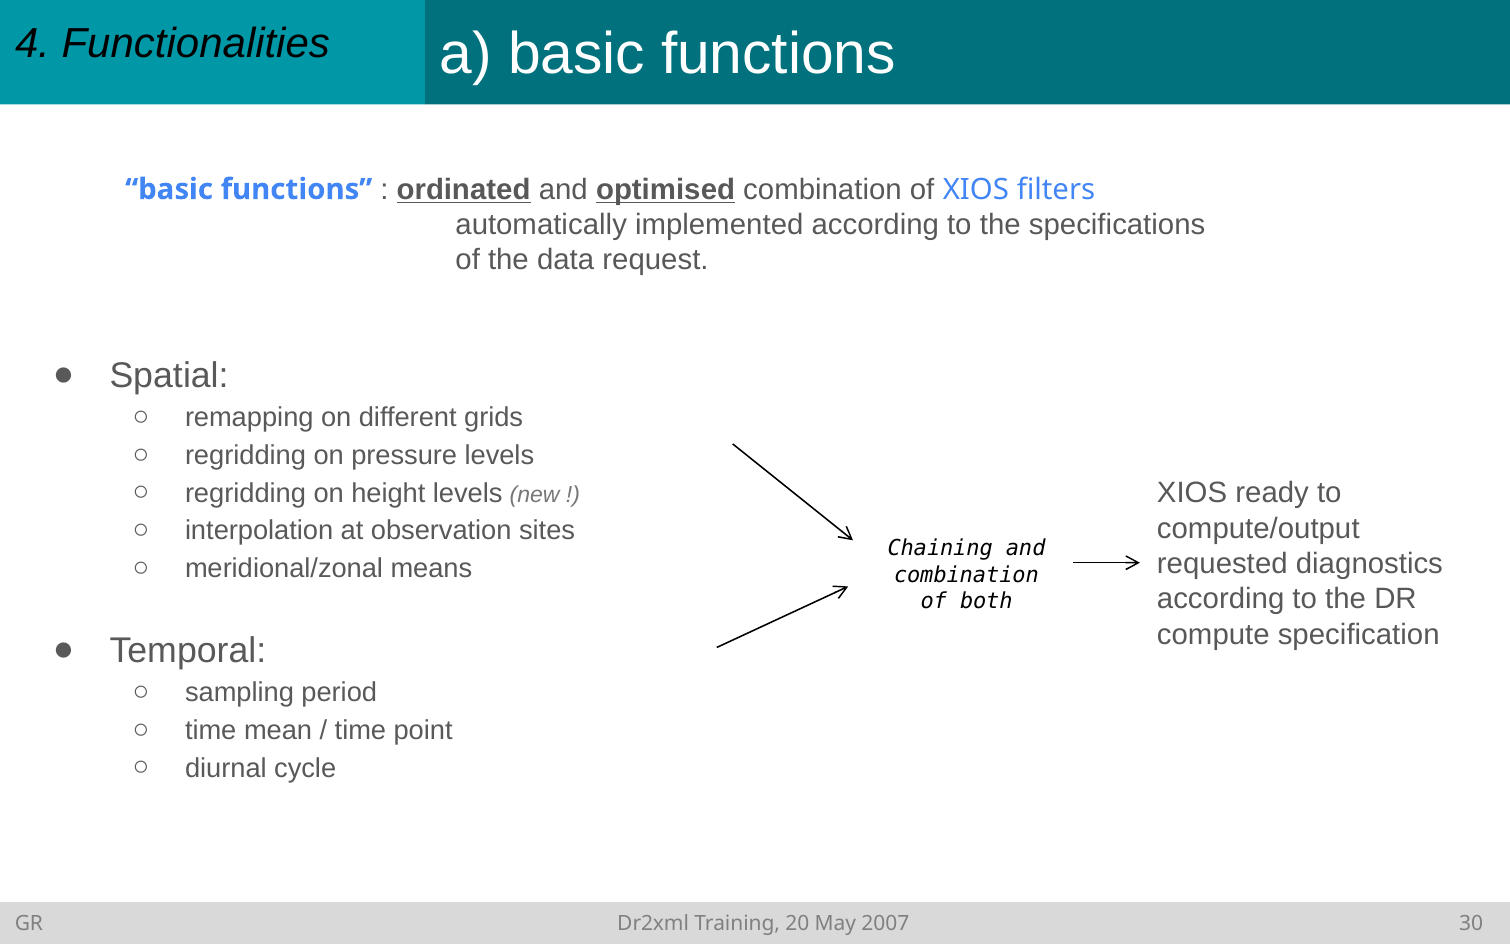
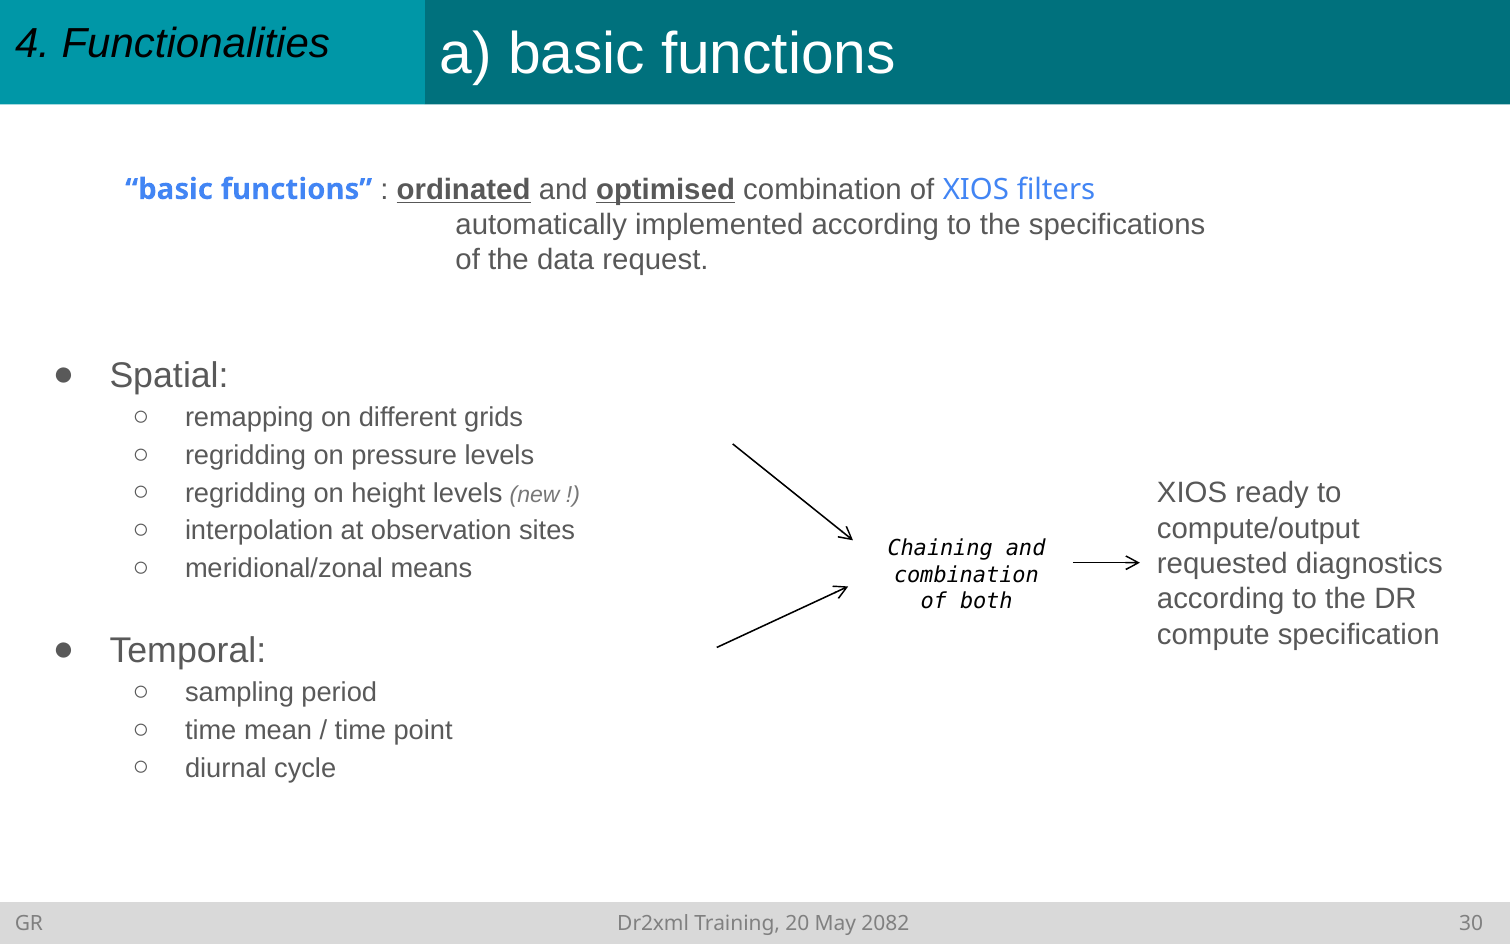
2007: 2007 -> 2082 (885, 923)
